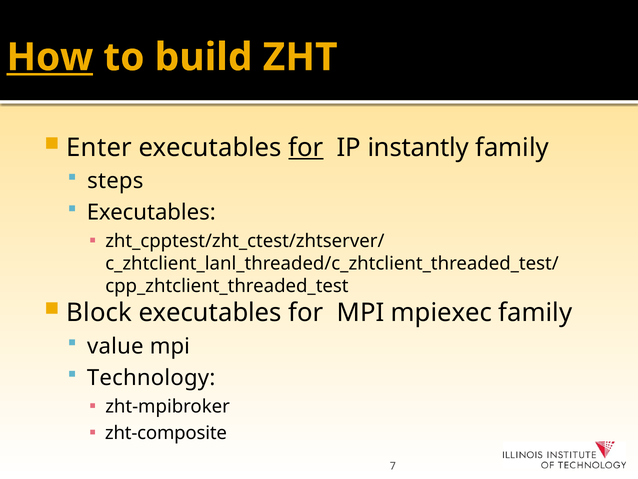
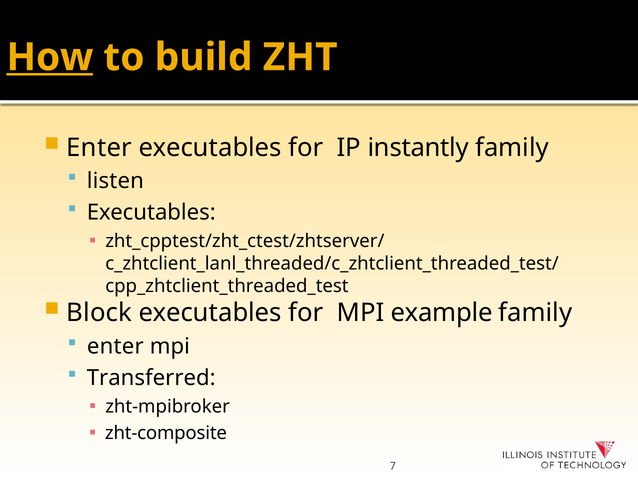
for underline: present -> none (306, 147)
steps: steps -> listen (115, 181)
mpiexec: mpiexec -> example (442, 313)
value: value -> enter (115, 346)
Technology: Technology -> Transferred (151, 378)
